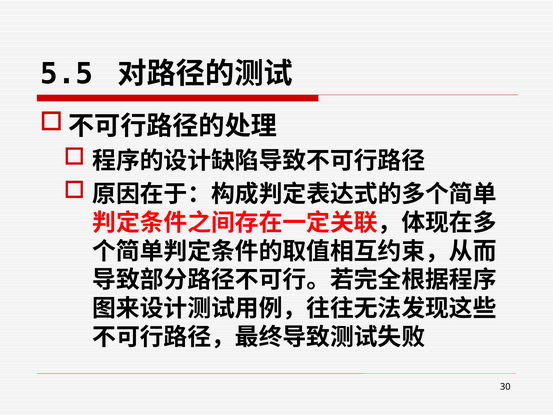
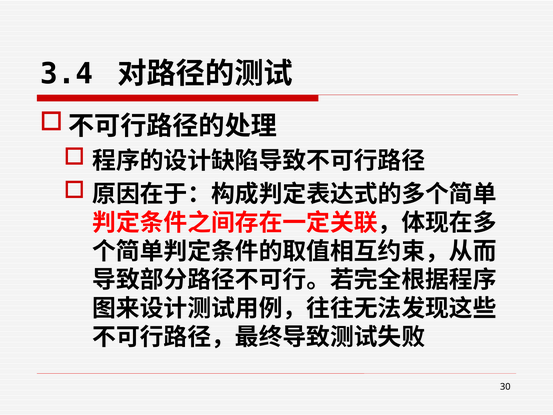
5.5: 5.5 -> 3.4 (67, 74)
